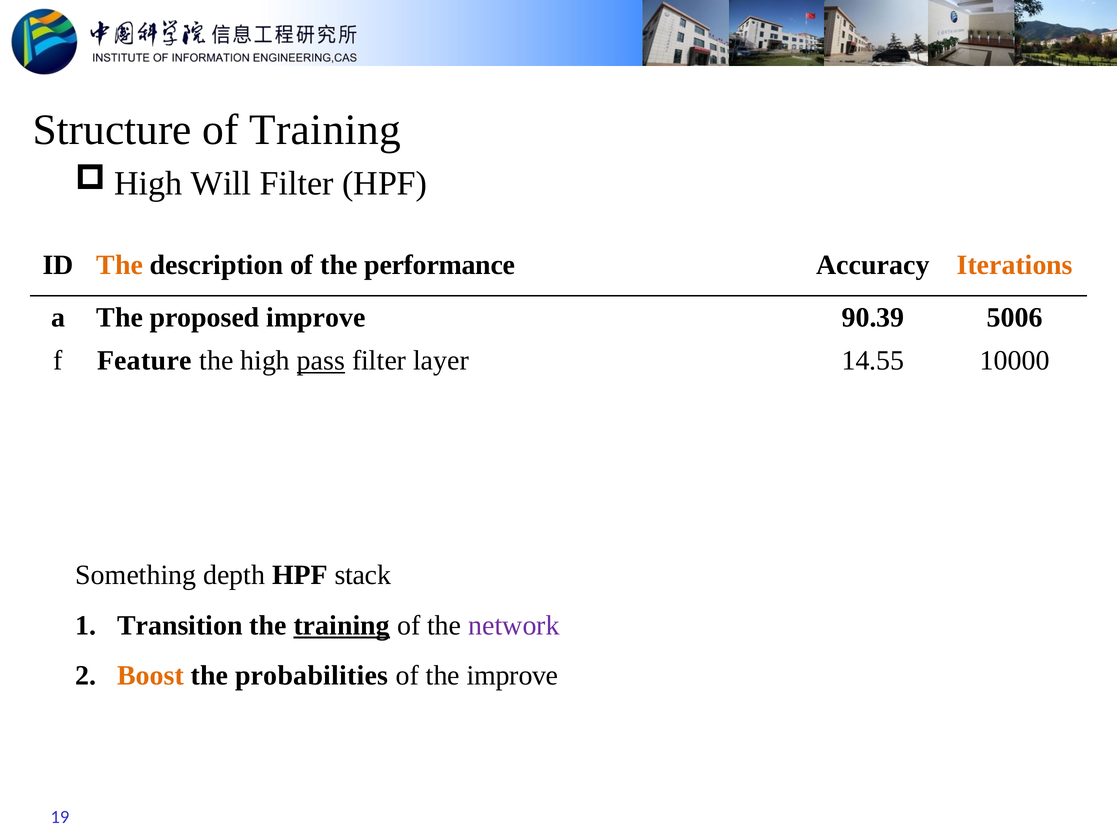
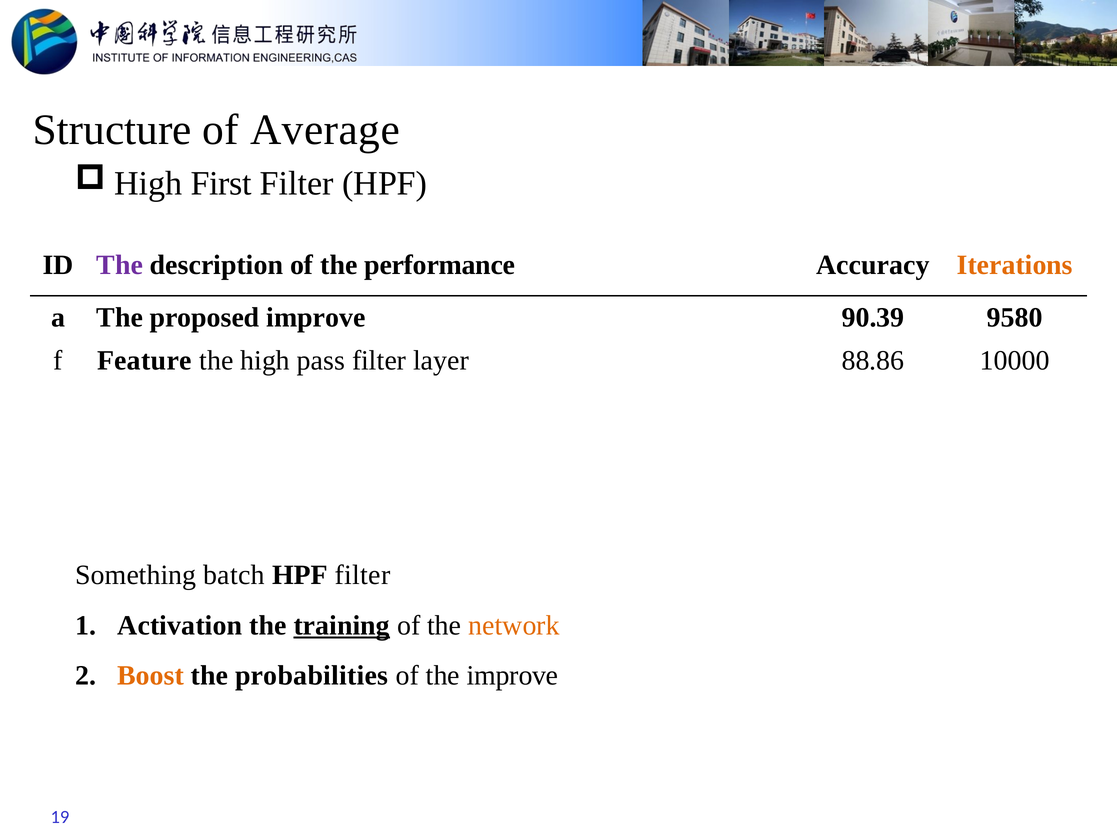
of Training: Training -> Average (325, 130)
Will: Will -> First (221, 184)
The colour: orange -> purple (120, 265)
5006: 5006 -> 9580 (1015, 317)
pass underline: present -> none (321, 360)
14.55: 14.55 -> 88.86 (873, 360)
depth: depth -> batch (234, 575)
HPF stack: stack -> filter (363, 575)
Transition: Transition -> Activation (180, 625)
network colour: purple -> orange (514, 625)
